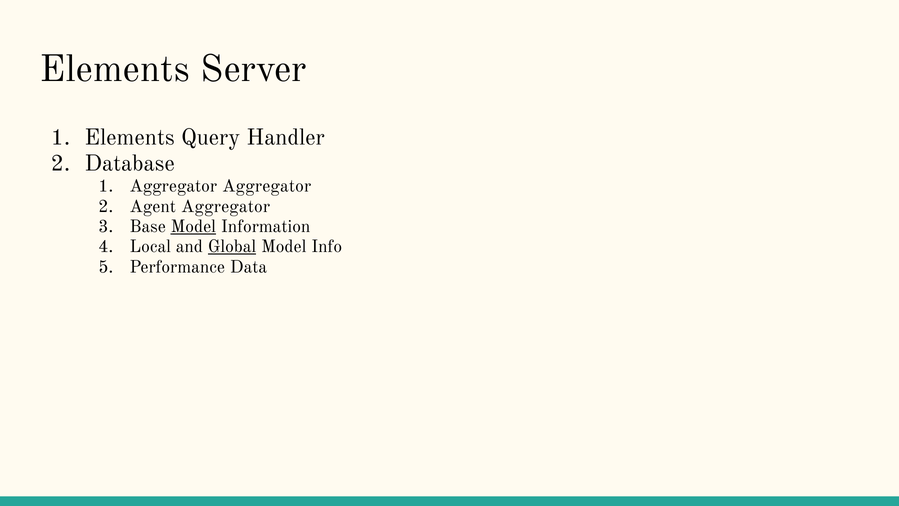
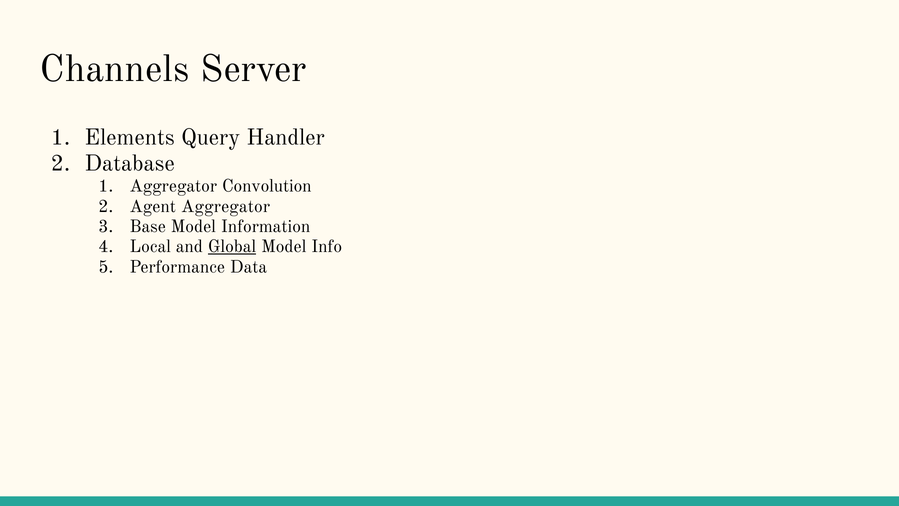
Elements: Elements -> Channels (115, 69)
Aggregator Aggregator: Aggregator -> Convolution (267, 186)
Model underline: present -> none (193, 226)
